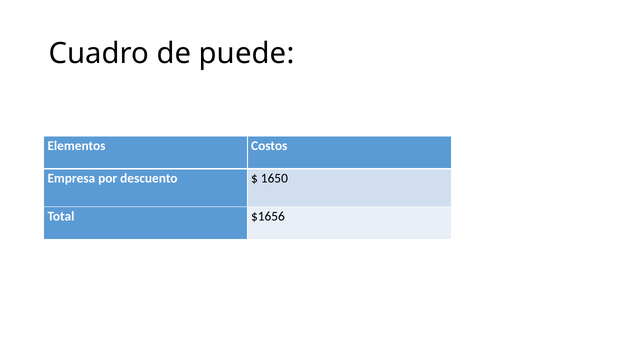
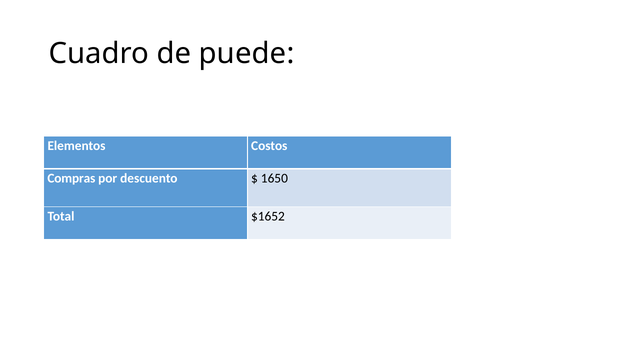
Empresa: Empresa -> Compras (71, 178)
$1656: $1656 -> $1652 (268, 216)
